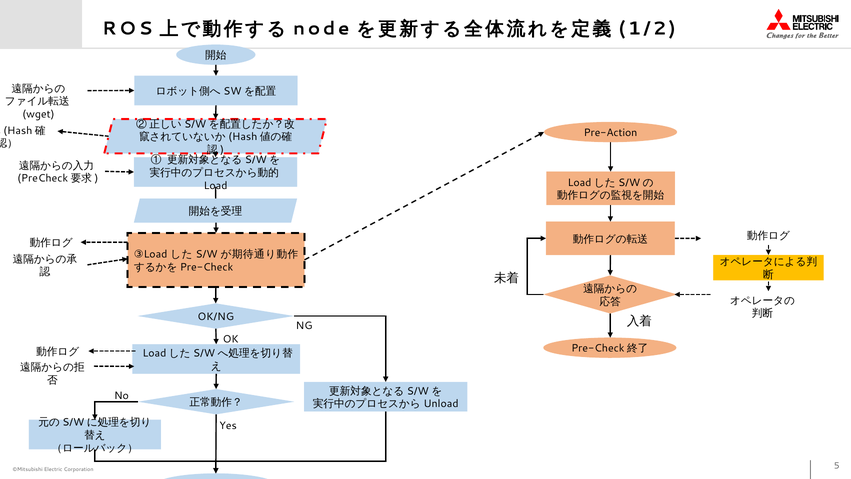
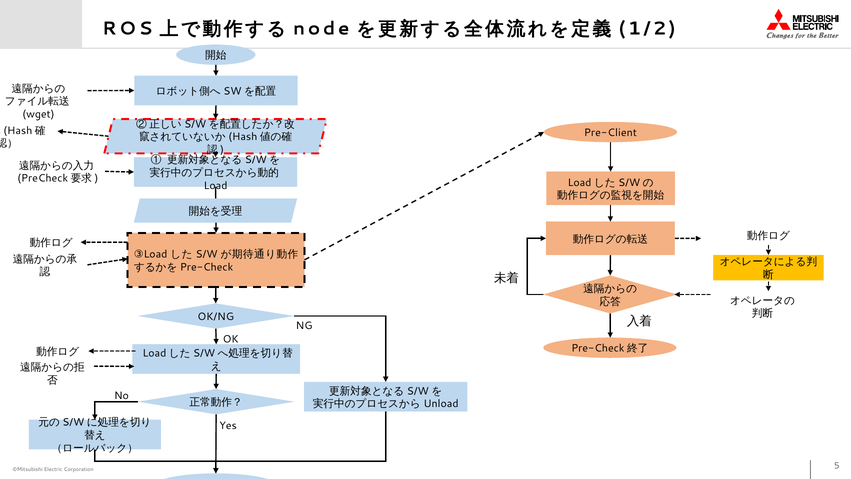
Pre-Action: Pre-Action -> Pre-Client (610, 133)
